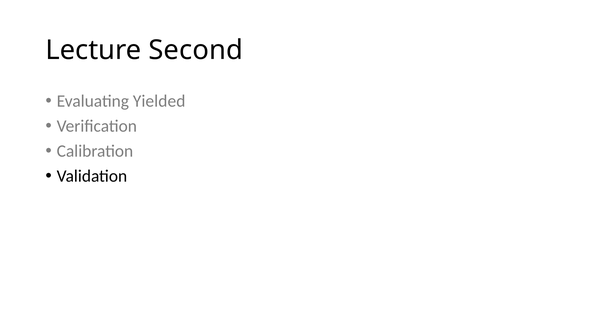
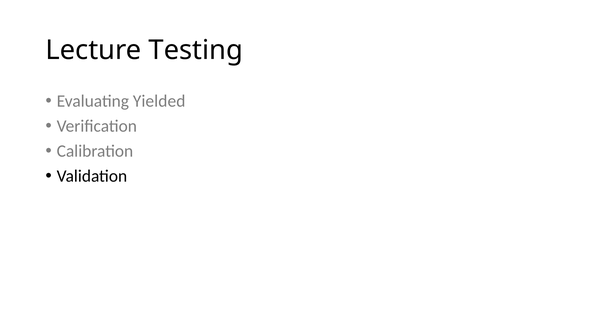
Second: Second -> Testing (196, 50)
